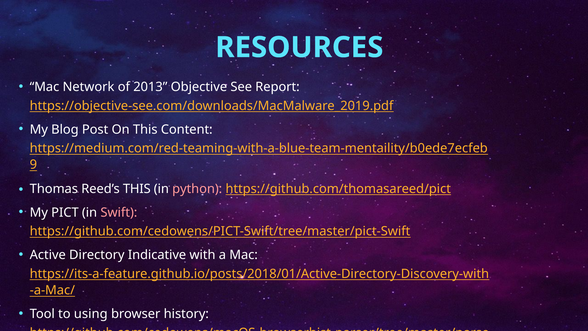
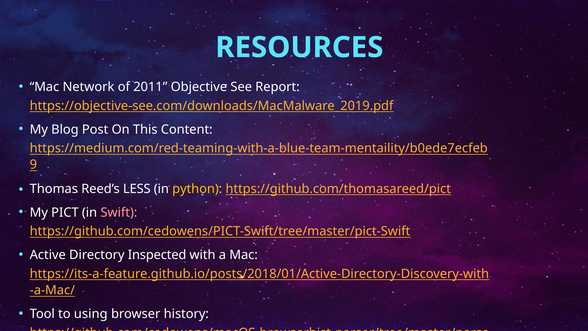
2013: 2013 -> 2011 (150, 87)
Reed’s THIS: THIS -> LESS (137, 189)
python colour: pink -> yellow (197, 189)
Indicative: Indicative -> Inspected (157, 255)
